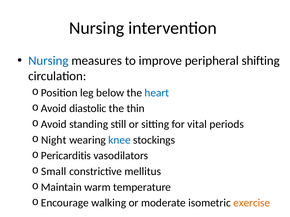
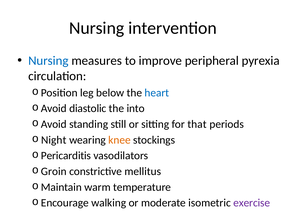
shifting: shifting -> pyrexia (261, 61)
thin: thin -> into (136, 109)
vital: vital -> that (197, 124)
knee colour: blue -> orange (120, 140)
Small: Small -> Groin (54, 172)
exercise colour: orange -> purple (252, 203)
